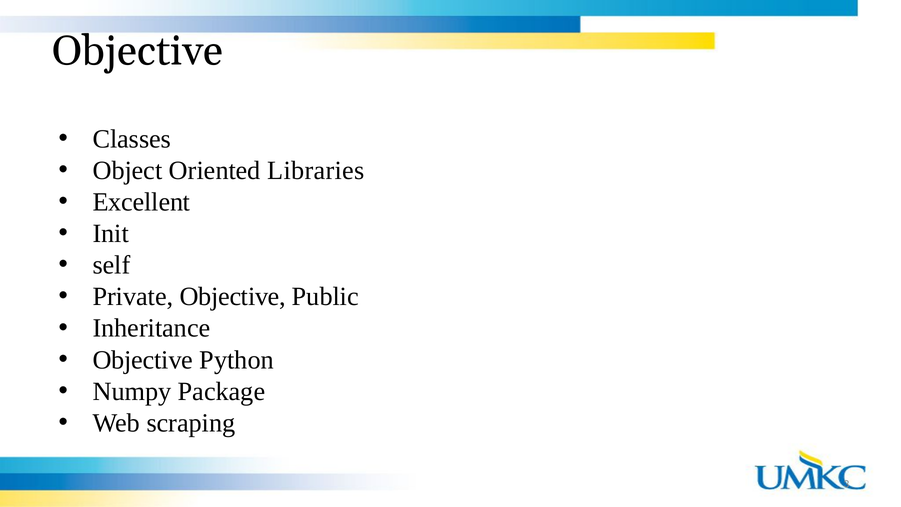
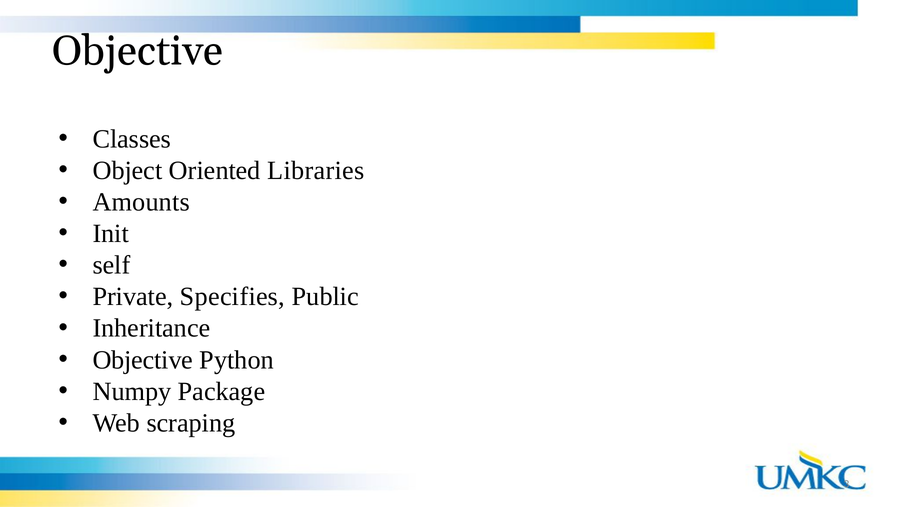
Excellent: Excellent -> Amounts (141, 202)
Private Objective: Objective -> Specifies (232, 297)
